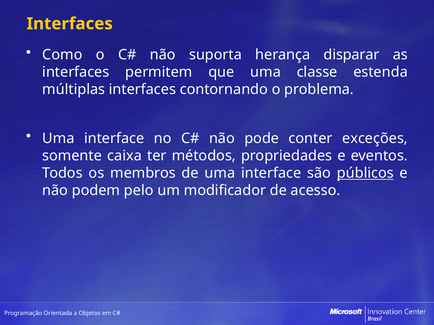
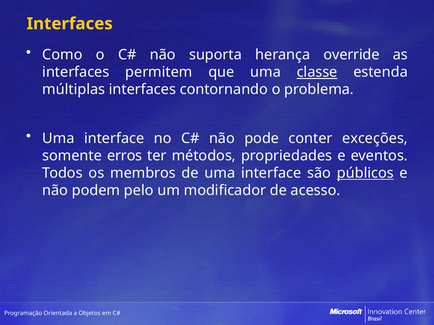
disparar: disparar -> override (352, 55)
classe underline: none -> present (317, 72)
caixa: caixa -> erros (125, 156)
